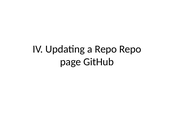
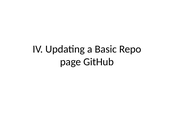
a Repo: Repo -> Basic (106, 49)
